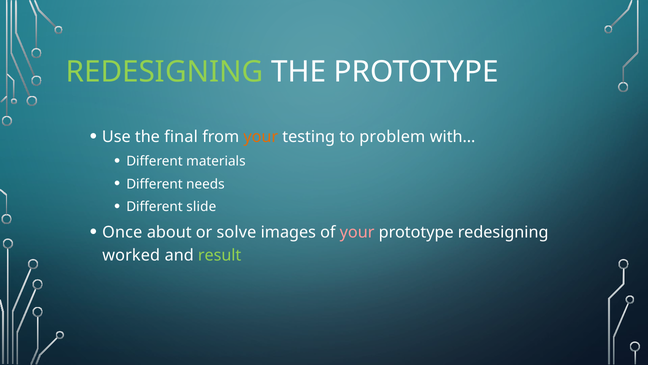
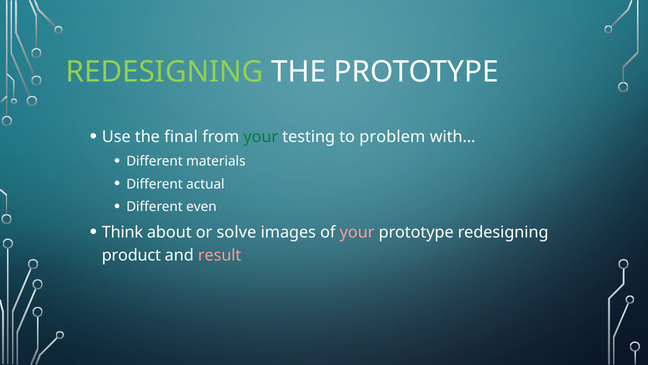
your colour: orange -> green (261, 137)
needs: needs -> actual (205, 184)
slide: slide -> even (201, 207)
Once: Once -> Think (122, 232)
worked: worked -> product (131, 255)
result colour: light green -> pink (220, 255)
